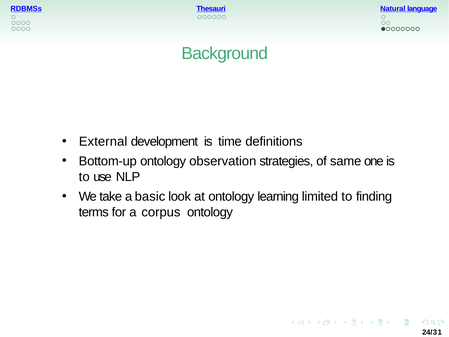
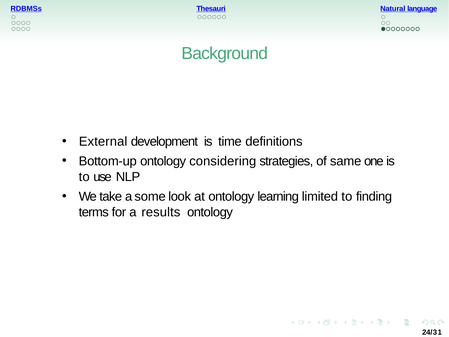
observation: observation -> considering (223, 161)
basic: basic -> some (150, 197)
corpus: corpus -> results (161, 212)
